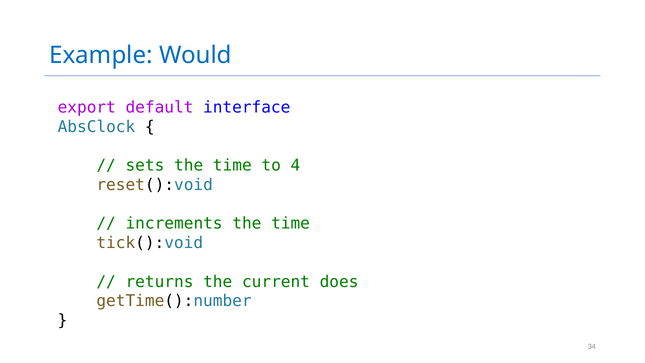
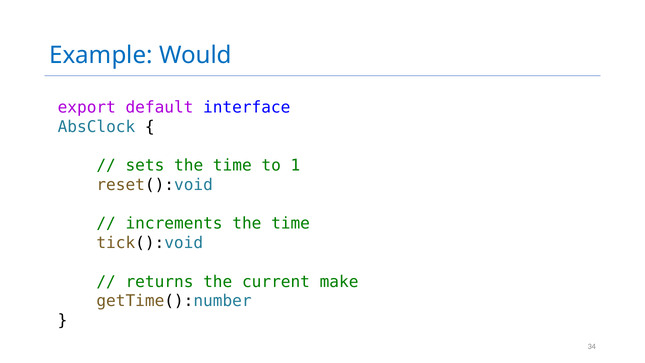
4: 4 -> 1 (295, 165)
does: does -> make (339, 282)
